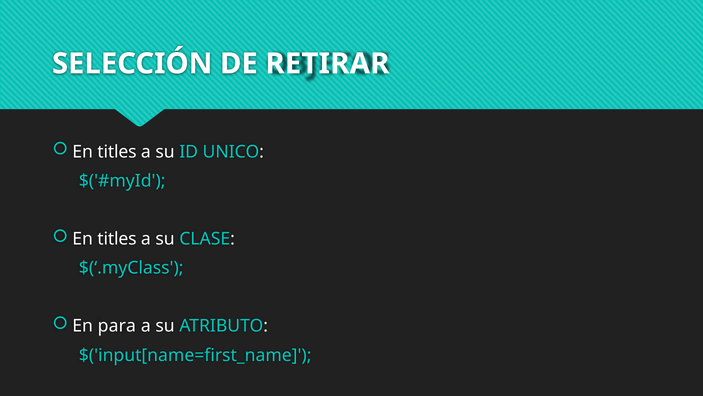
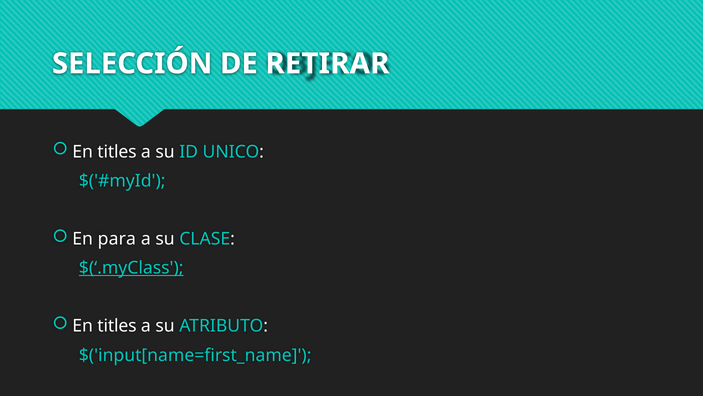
titles: titles -> para (117, 239)
$(‘.myClass underline: none -> present (131, 268)
para: para -> titles (117, 326)
